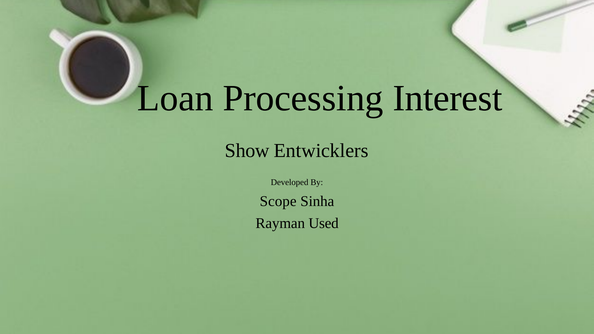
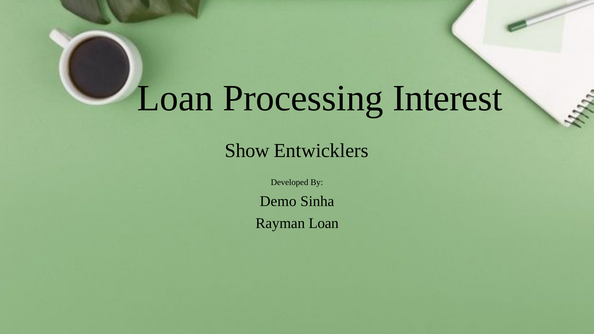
Scope: Scope -> Demo (278, 201)
Rayman Used: Used -> Loan (324, 223)
